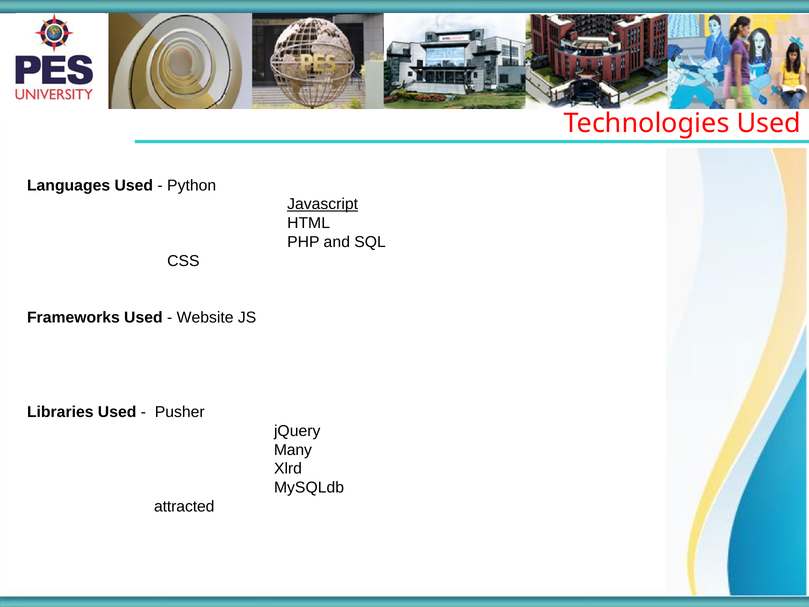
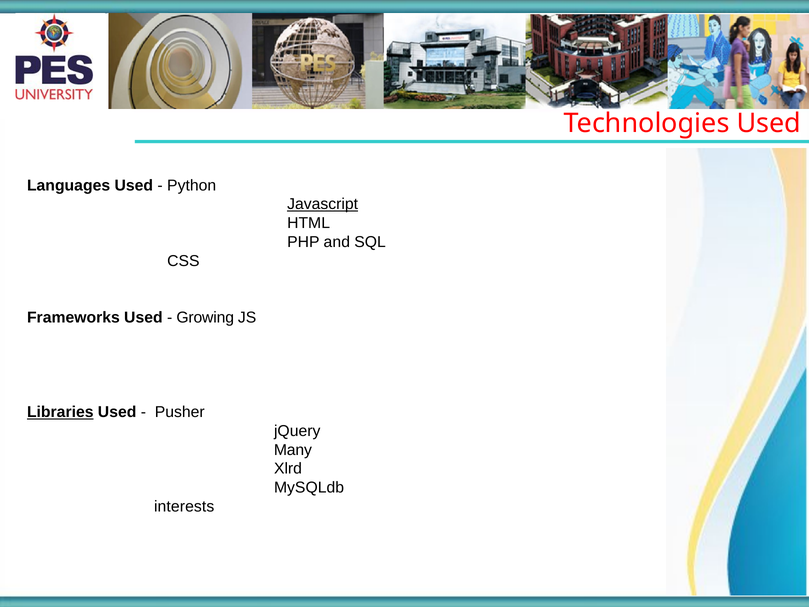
Website: Website -> Growing (205, 317)
Libraries underline: none -> present (60, 412)
attracted: attracted -> interests (184, 506)
